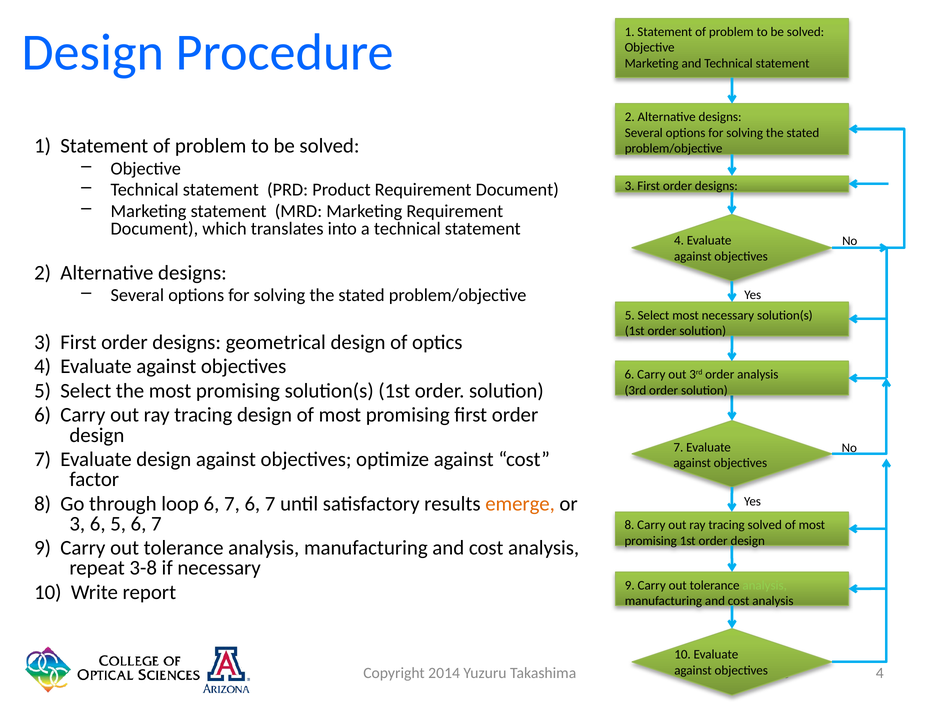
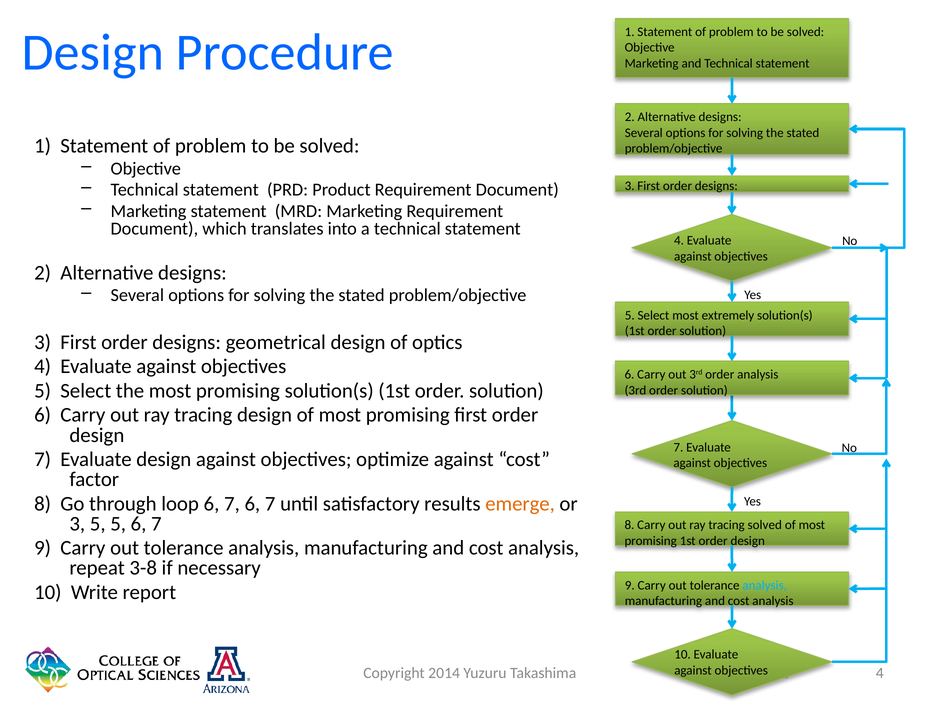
most necessary: necessary -> extremely (728, 315)
3 6: 6 -> 5 (98, 524)
analysis colour: light green -> light blue (765, 585)
